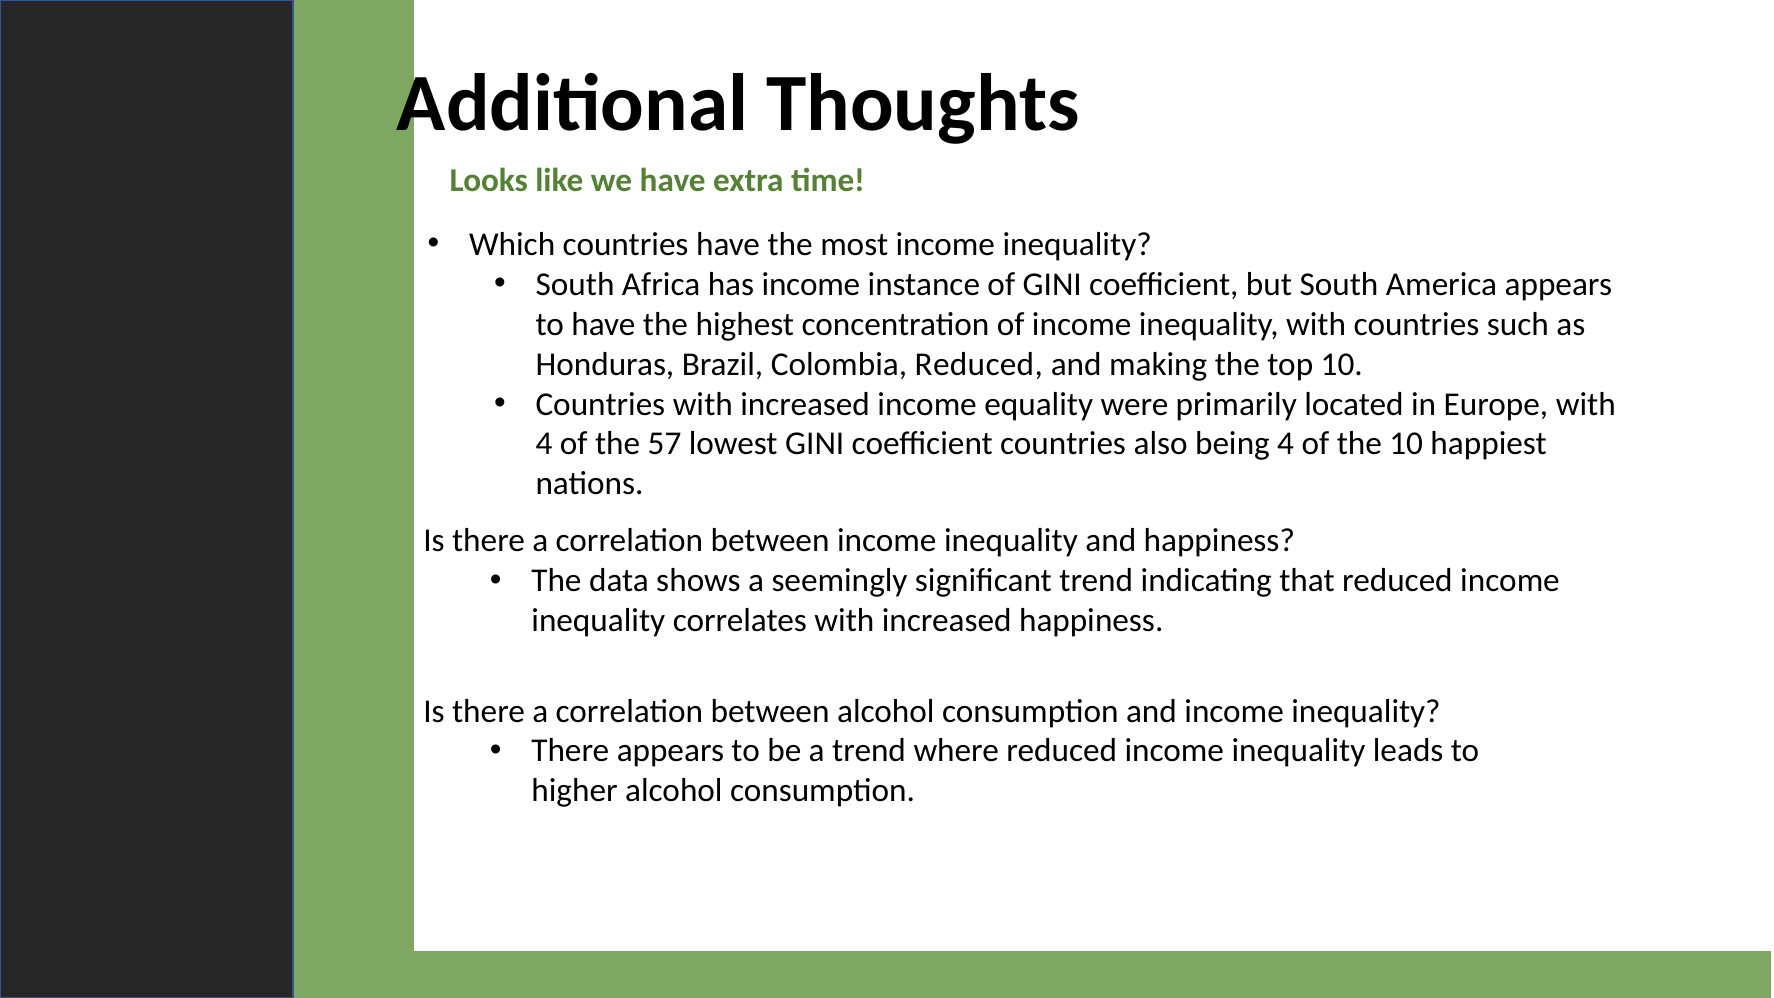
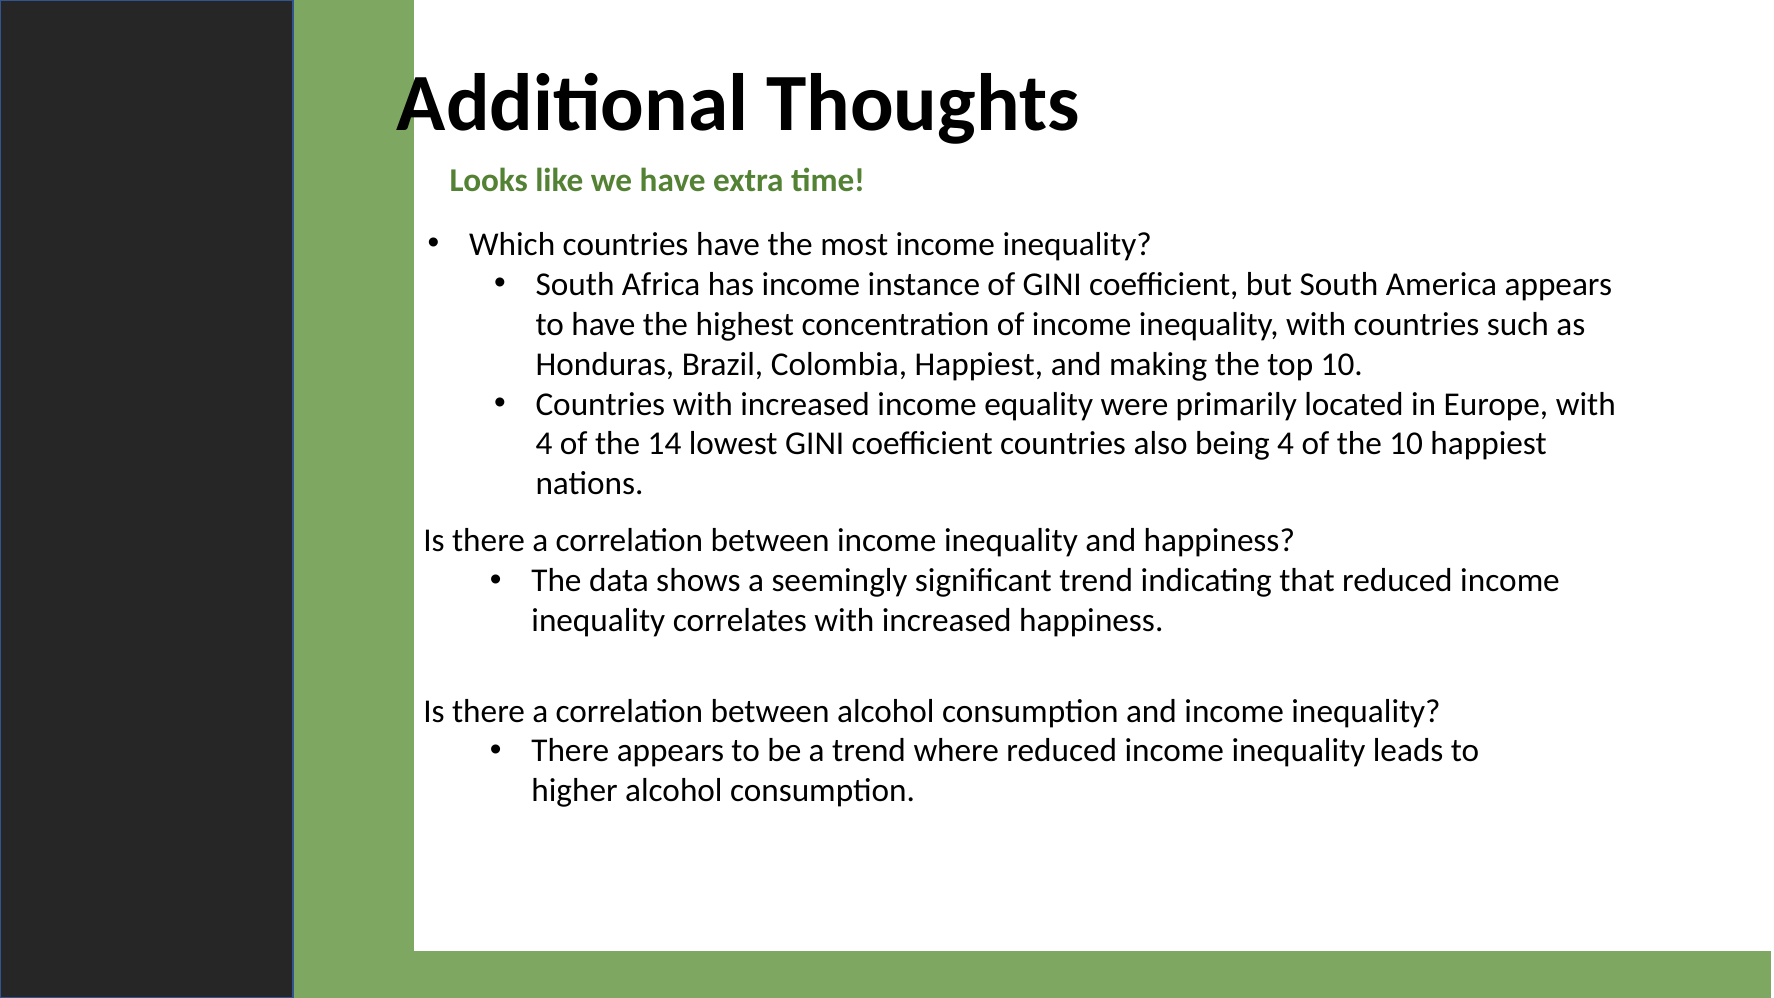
Colombia Reduced: Reduced -> Happiest (979, 364)
57: 57 -> 14 (665, 444)
